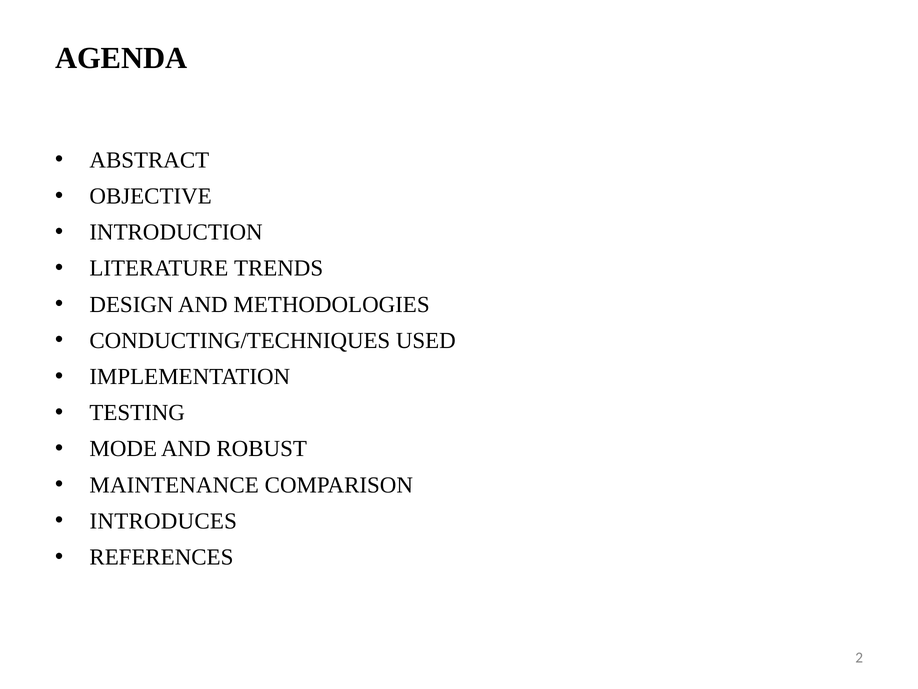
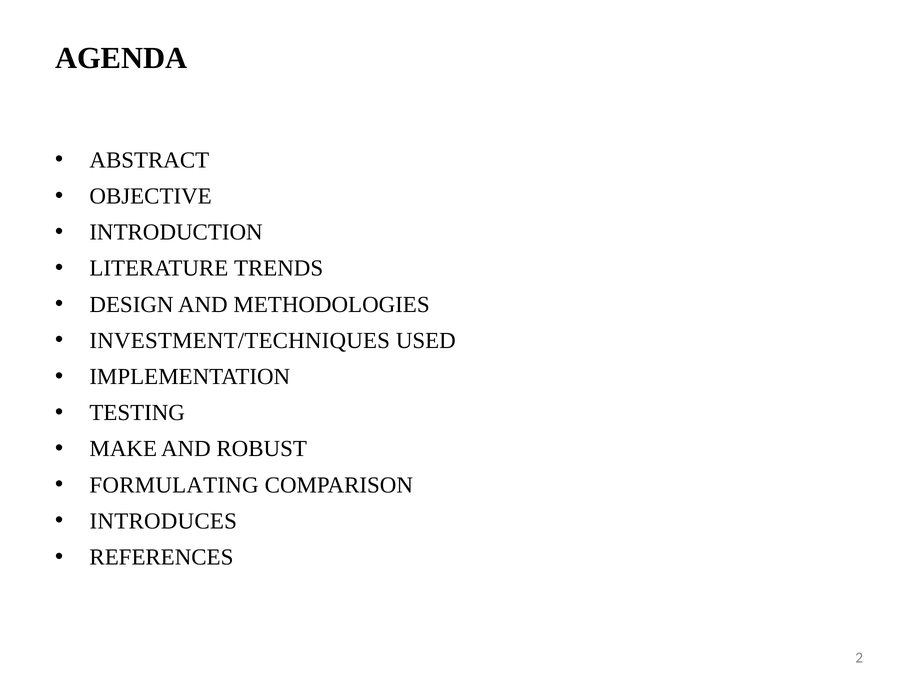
CONDUCTING/TECHNIQUES: CONDUCTING/TECHNIQUES -> INVESTMENT/TECHNIQUES (240, 340)
MODE: MODE -> MAKE (123, 449)
MAINTENANCE: MAINTENANCE -> FORMULATING (174, 485)
